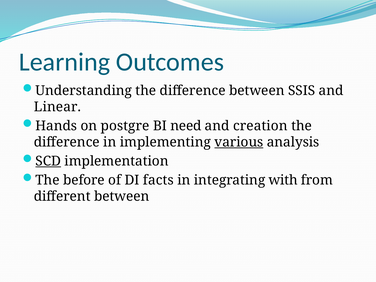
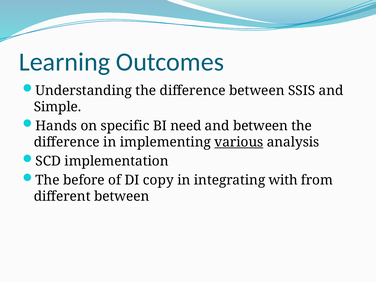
Linear: Linear -> Simple (58, 107)
postgre: postgre -> specific (125, 126)
and creation: creation -> between (260, 126)
SCD underline: present -> none (48, 161)
facts: facts -> copy (158, 180)
